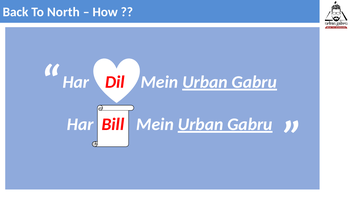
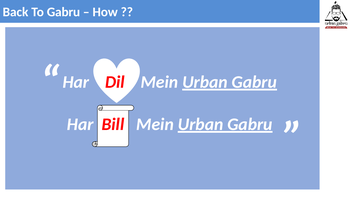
To North: North -> Gabru (63, 12)
